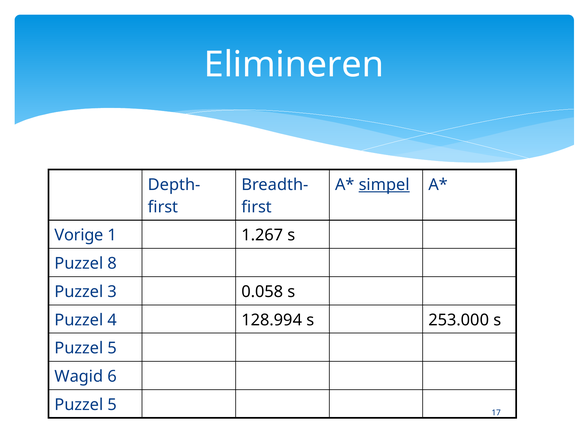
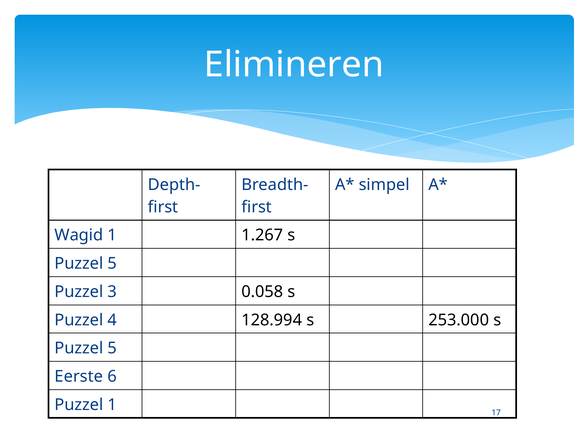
simpel underline: present -> none (384, 185)
Vorige: Vorige -> Wagid (79, 235)
8: 8 -> 5 (112, 263)
Wagid: Wagid -> Eerste (79, 376)
5: 5 -> 1 (112, 405)
